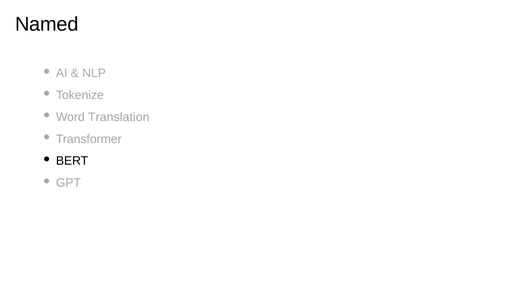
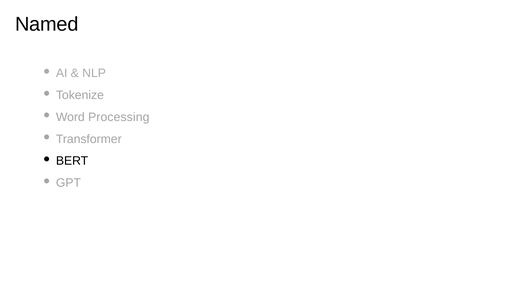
Translation: Translation -> Processing (119, 117)
